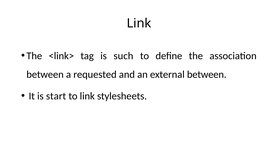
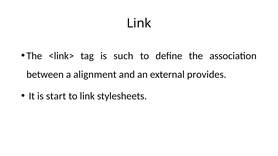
requested: requested -> alignment (95, 75)
external between: between -> provides (207, 75)
